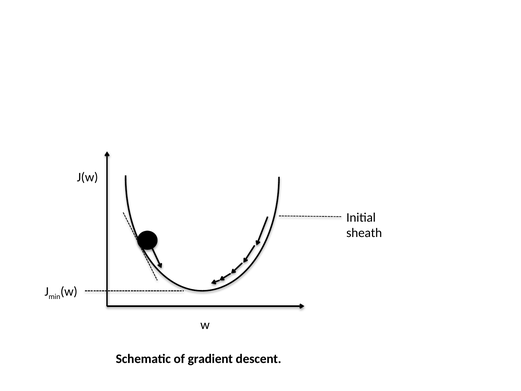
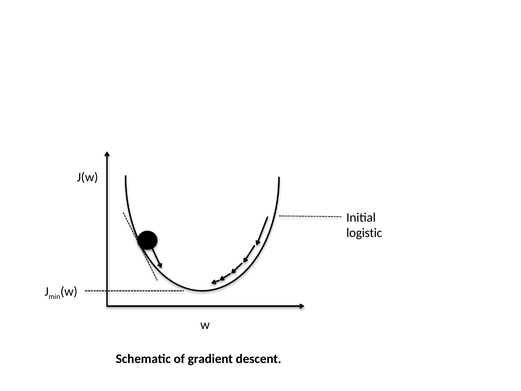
sheath: sheath -> logistic (364, 233)
